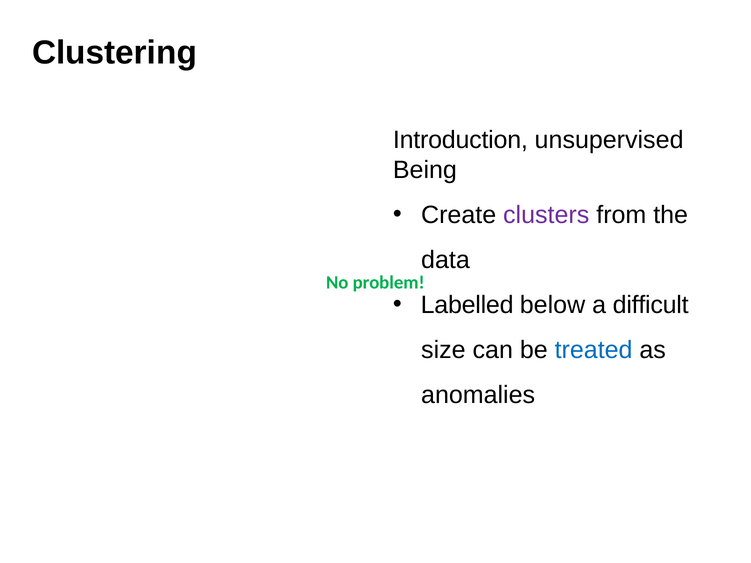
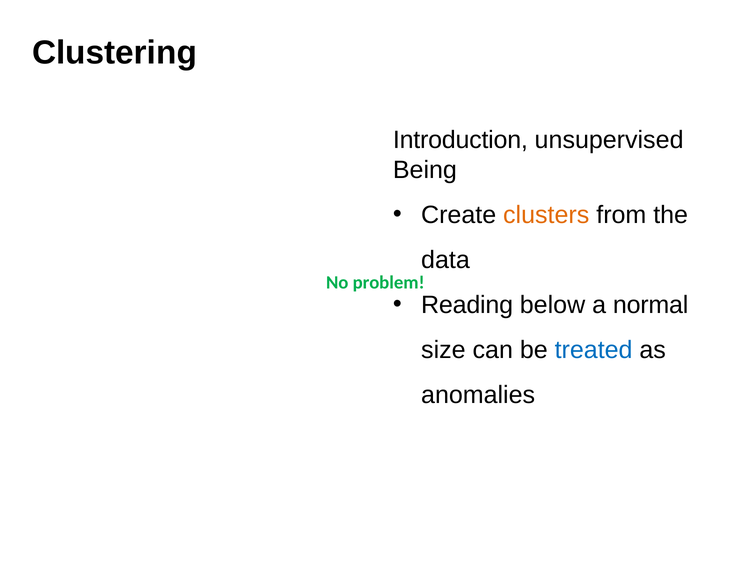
clusters colour: purple -> orange (546, 215)
Labelled: Labelled -> Reading (467, 305)
difficult: difficult -> normal (651, 305)
